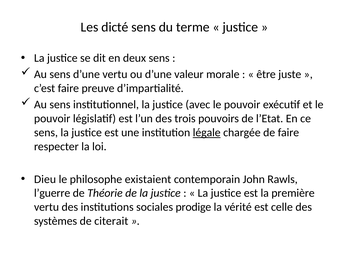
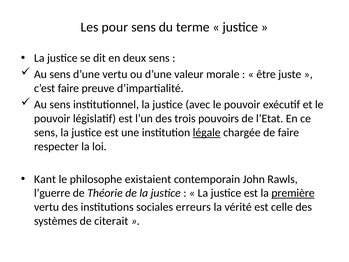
dicté: dicté -> pour (115, 27)
Dieu: Dieu -> Kant (45, 179)
première underline: none -> present (293, 193)
prodige: prodige -> erreurs (193, 207)
